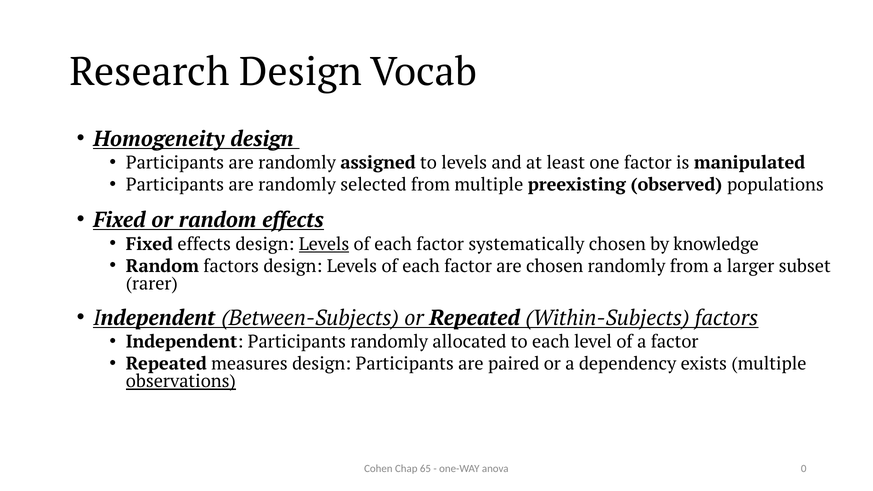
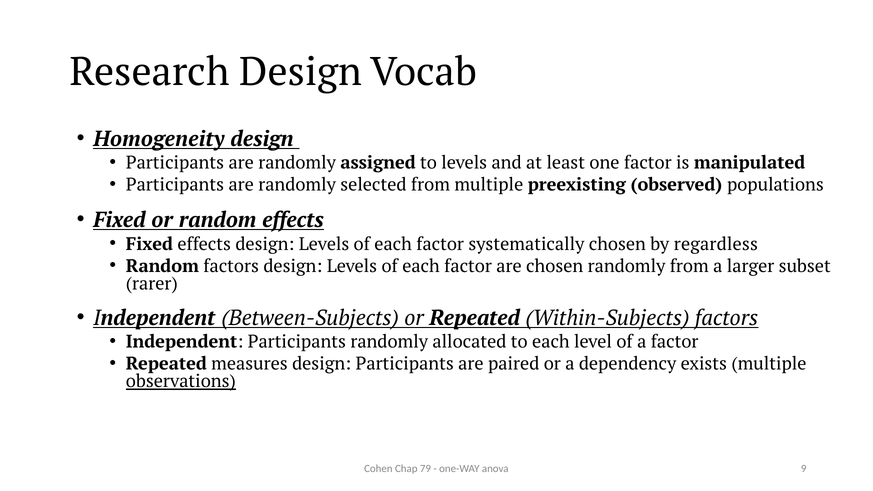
Levels underline: present -> none (324, 244)
knowledge: knowledge -> regardless (716, 244)
65: 65 -> 79 (425, 469)
0: 0 -> 9 (804, 469)
